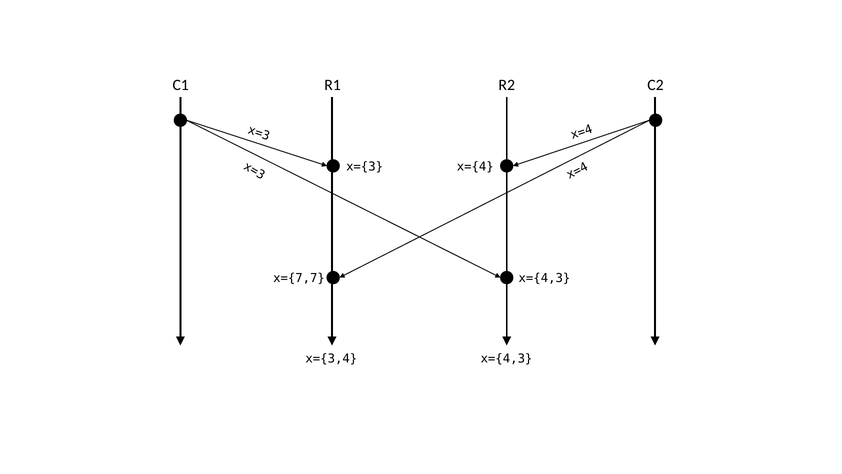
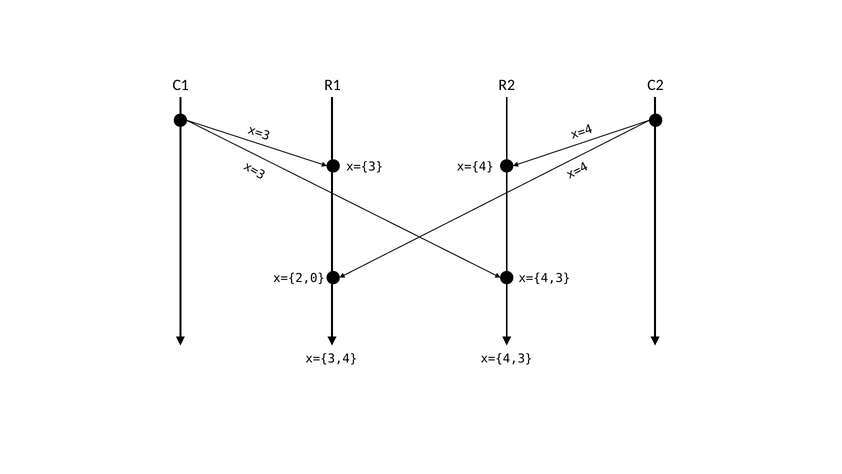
x={7,7: x={7,7 -> x={2,0 (299, 278)
